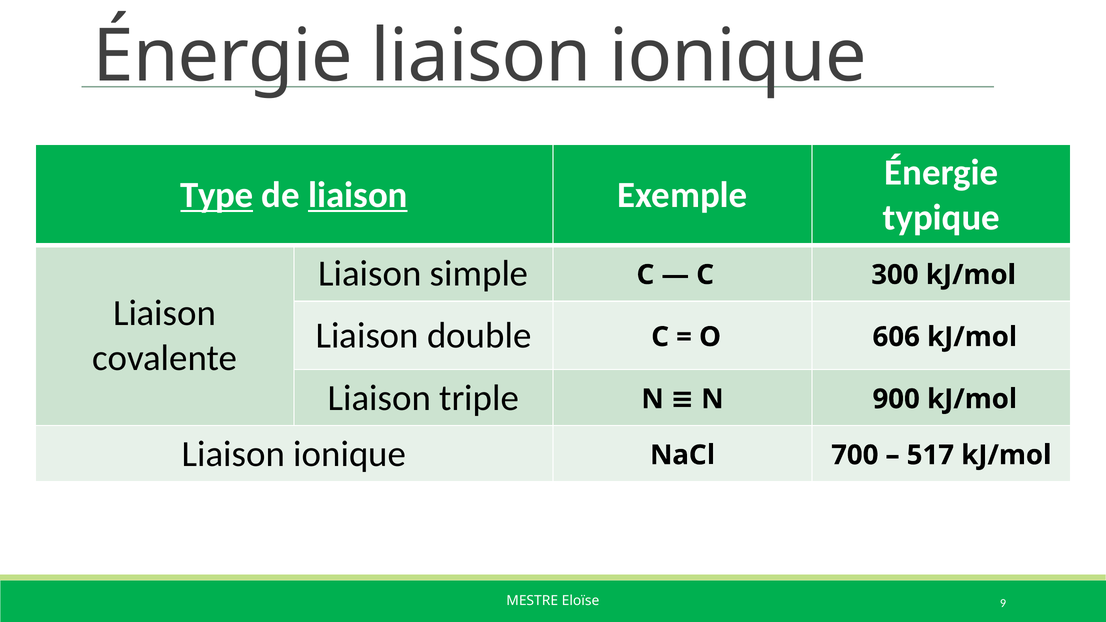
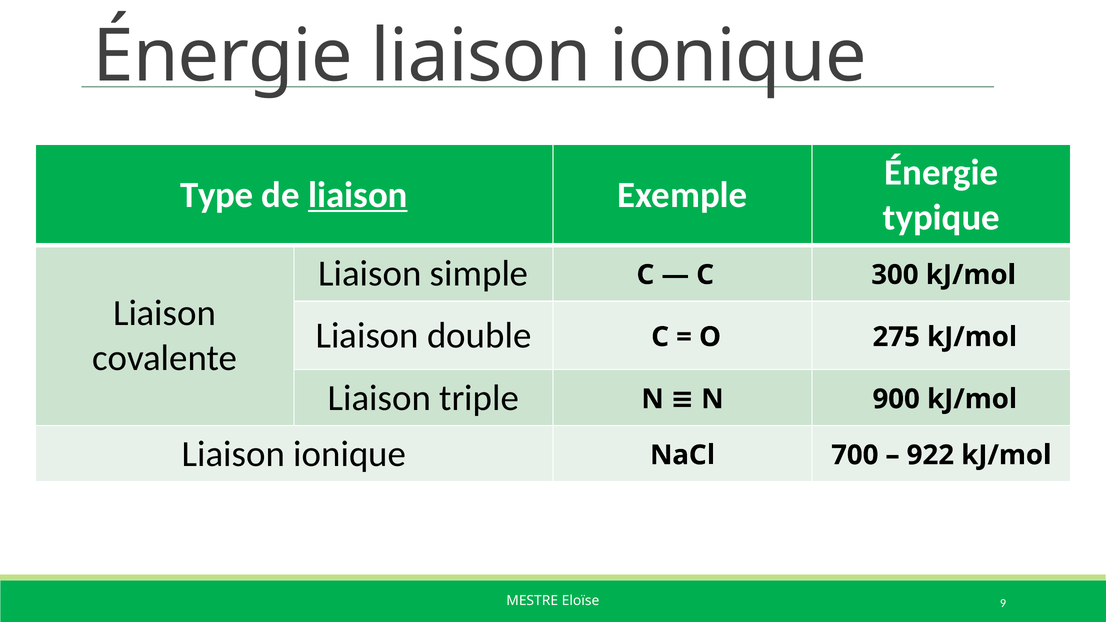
Type underline: present -> none (217, 195)
606: 606 -> 275 (896, 337)
517: 517 -> 922 (930, 455)
